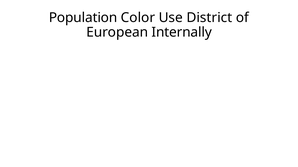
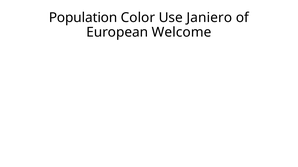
District: District -> Janiero (209, 18)
Internally: Internally -> Welcome (182, 32)
